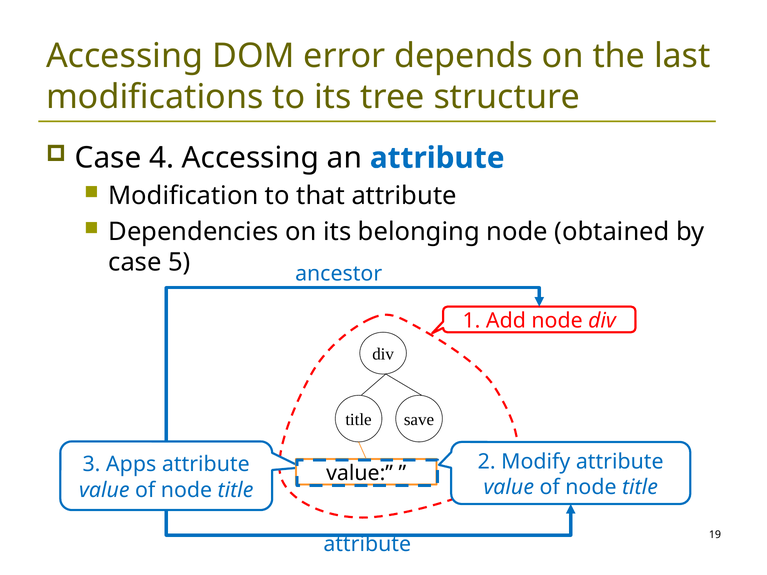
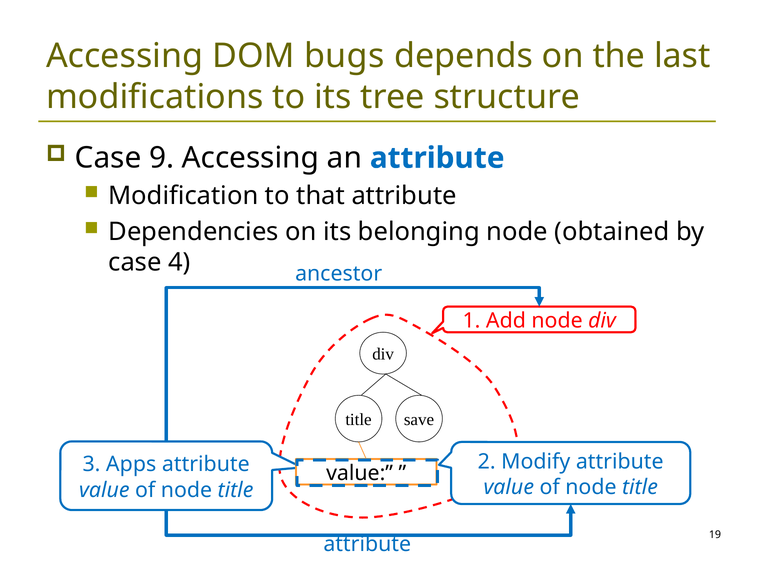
error: error -> bugs (344, 56)
4: 4 -> 9 (162, 158)
5: 5 -> 4 (179, 263)
